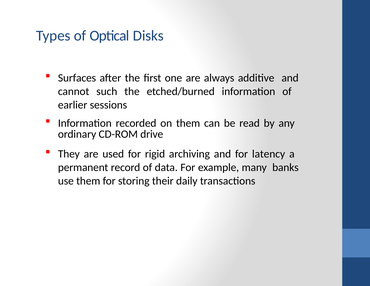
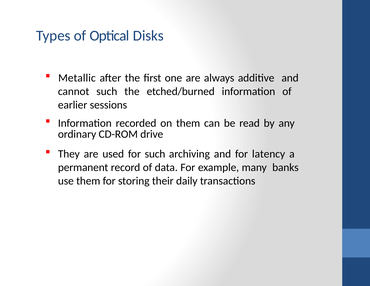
Surfaces: Surfaces -> Metallic (77, 78)
for rigid: rigid -> such (155, 154)
